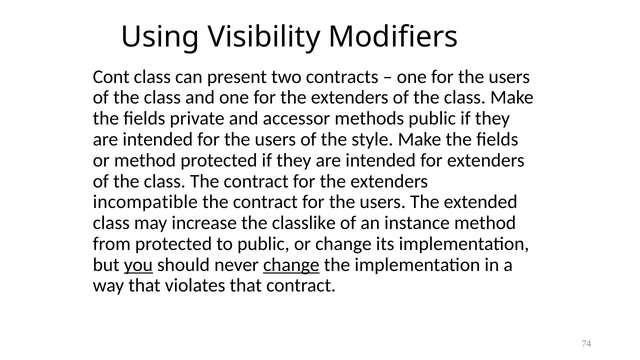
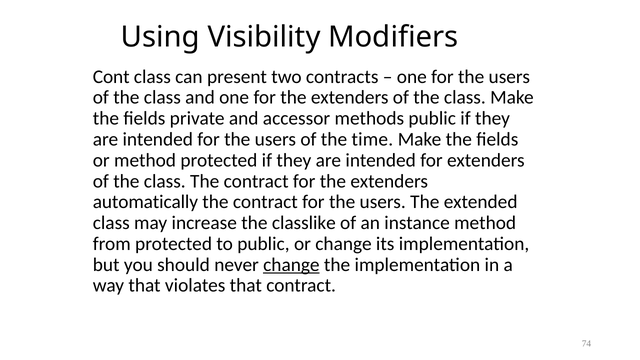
style: style -> time (372, 139)
incompatible: incompatible -> automatically (145, 202)
you underline: present -> none (138, 265)
